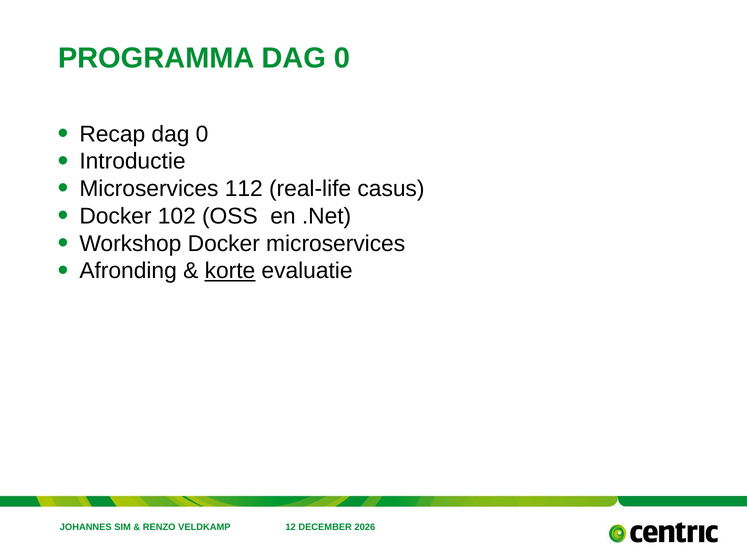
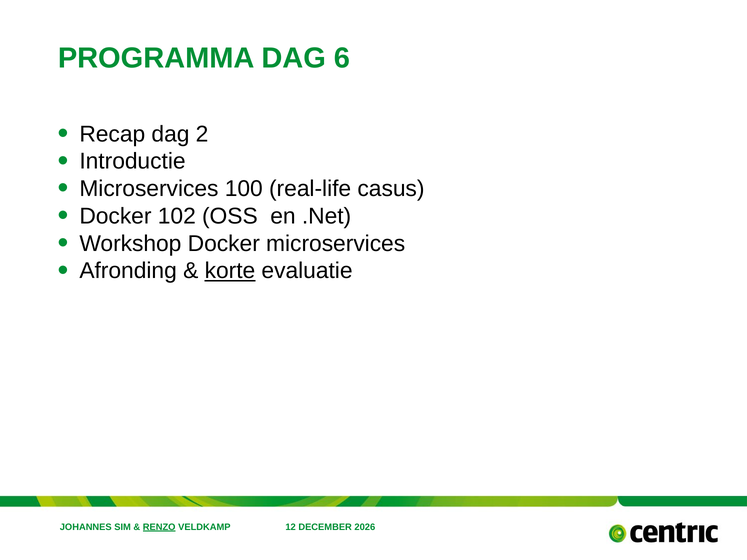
PROGRAMMA DAG 0: 0 -> 6 (342, 58)
Recap dag 0: 0 -> 2 (202, 134)
112: 112 -> 100 (244, 189)
RENZO underline: none -> present (159, 527)
